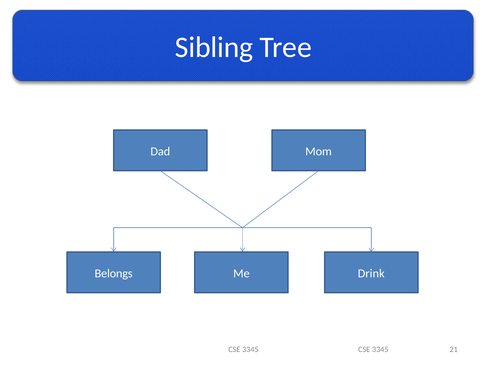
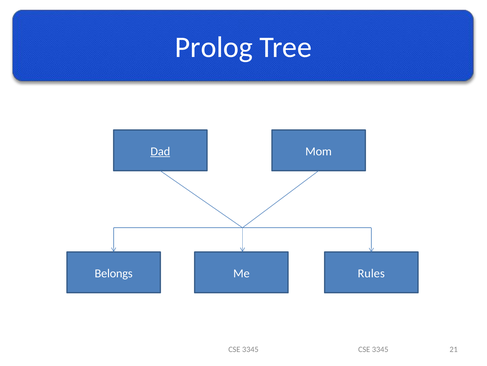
Sibling: Sibling -> Prolog (214, 47)
Dad underline: none -> present (160, 151)
Drink: Drink -> Rules (371, 273)
